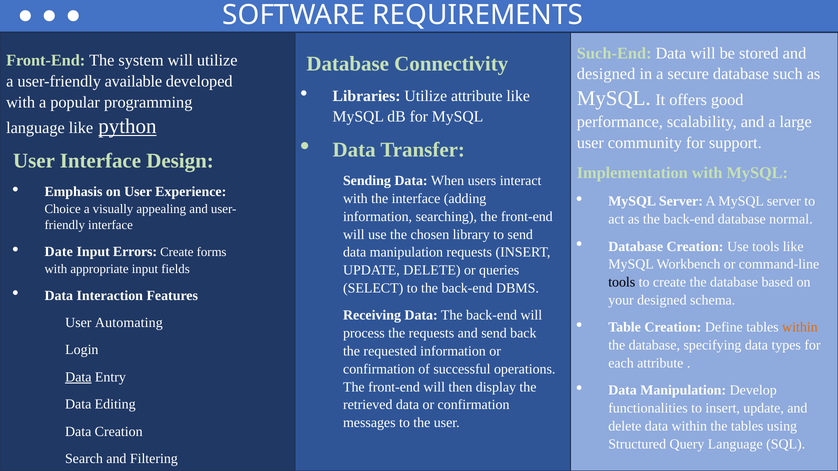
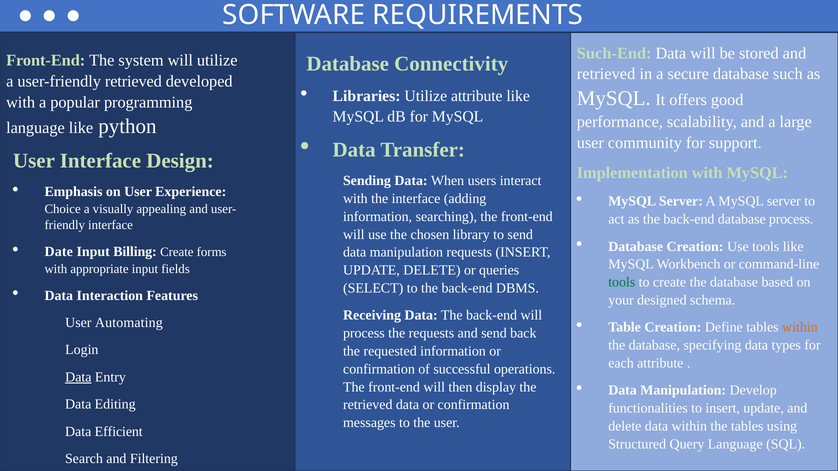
designed: designed -> retrieved (606, 74)
user-friendly available: available -> retrieved (133, 81)
python underline: present -> none (127, 127)
database normal: normal -> process (791, 219)
Errors: Errors -> Billing (135, 252)
tools colour: black -> green (622, 282)
Data Creation: Creation -> Efficient (119, 432)
